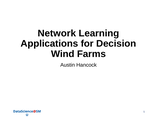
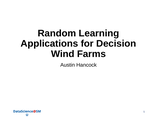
Network: Network -> Random (57, 33)
